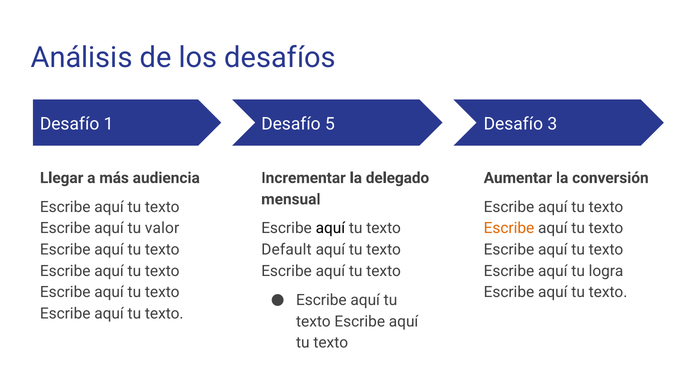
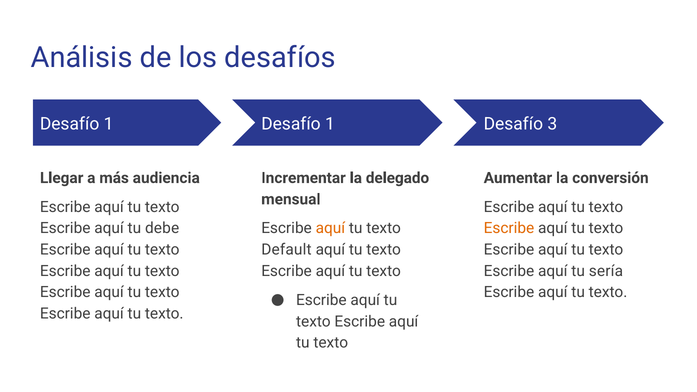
5: 5 -> 1 (330, 124)
valor: valor -> debe (162, 228)
aquí colour: black -> orange (330, 228)
logra: logra -> sería (606, 271)
